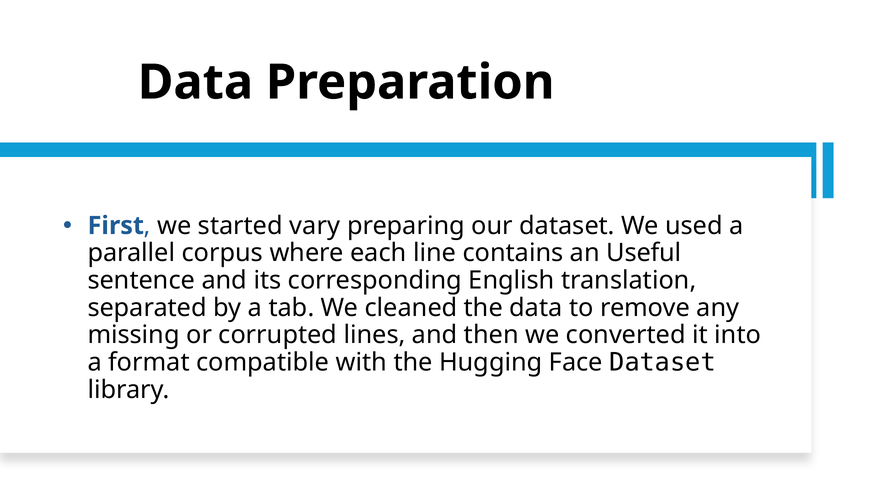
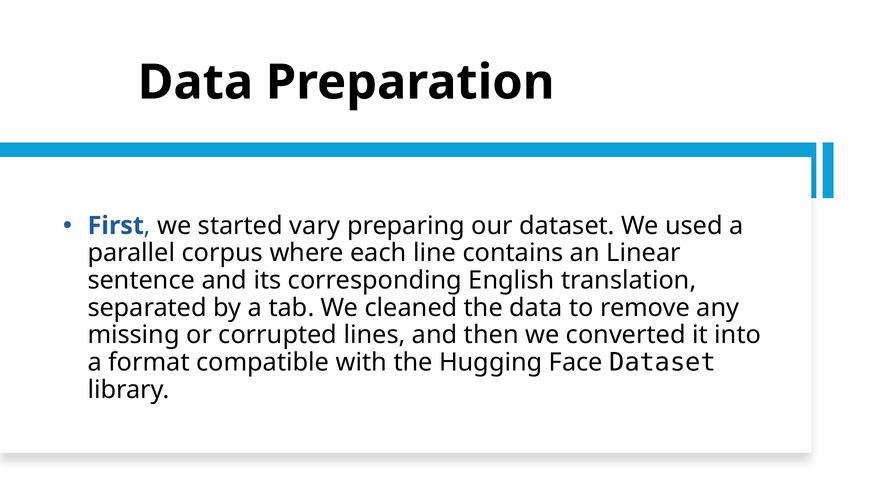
Useful: Useful -> Linear (644, 253)
